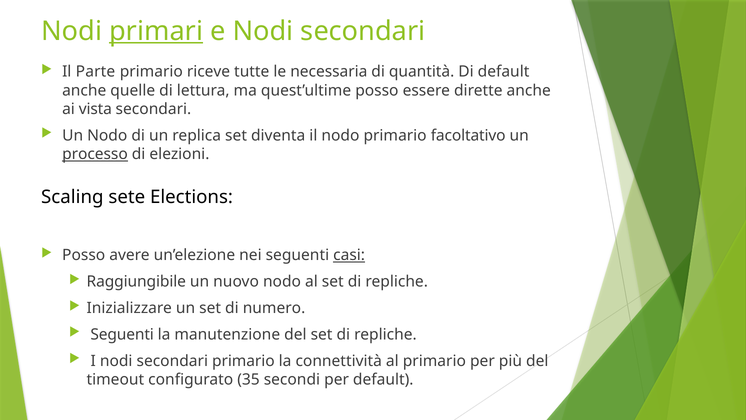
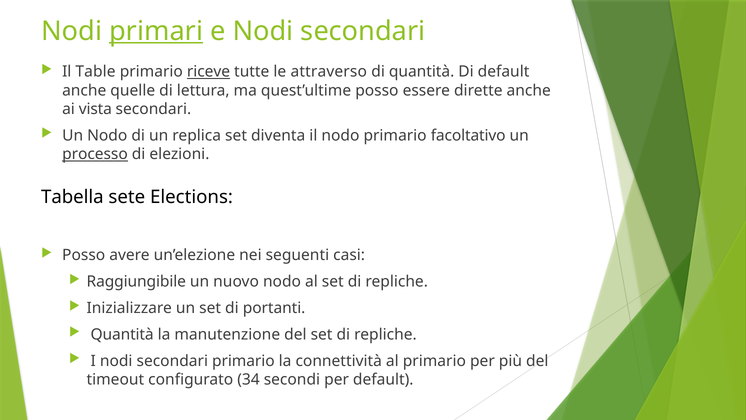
Parte: Parte -> Table (96, 72)
riceve underline: none -> present (209, 72)
necessaria: necessaria -> attraverso (329, 72)
Scaling: Scaling -> Tabella (72, 197)
casi underline: present -> none (349, 255)
numero: numero -> portanti (274, 308)
Seguenti: Seguenti -> Quantità (122, 334)
35: 35 -> 34 (249, 379)
